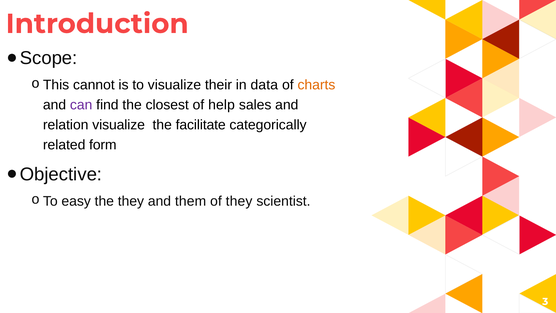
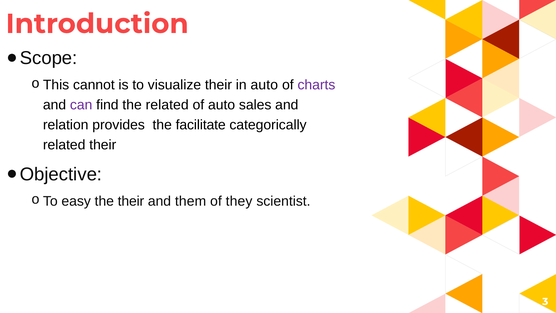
in data: data -> auto (264, 85)
charts colour: orange -> purple (316, 85)
the closest: closest -> related (167, 105)
of help: help -> auto (222, 105)
relation visualize: visualize -> provides (119, 125)
related form: form -> their (103, 145)
the they: they -> their (131, 201)
